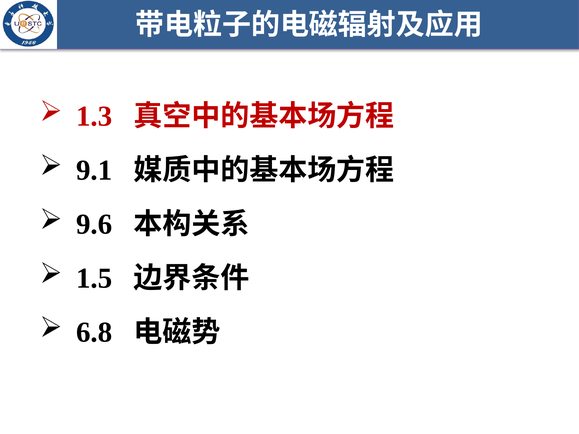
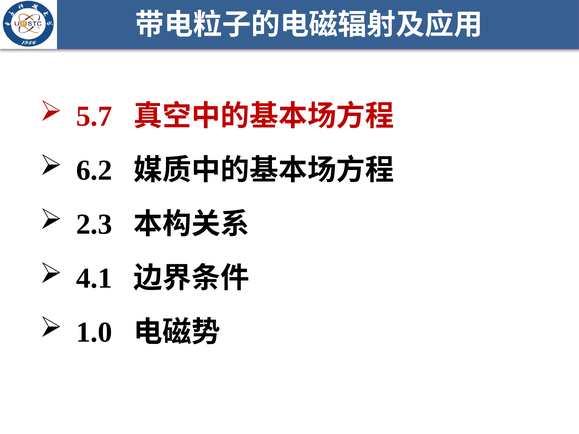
1.3: 1.3 -> 5.7 (94, 116)
9.1: 9.1 -> 6.2 (94, 170)
9.6: 9.6 -> 2.3 (94, 224)
1.5: 1.5 -> 4.1 (94, 278)
6.8: 6.8 -> 1.0 (94, 332)
